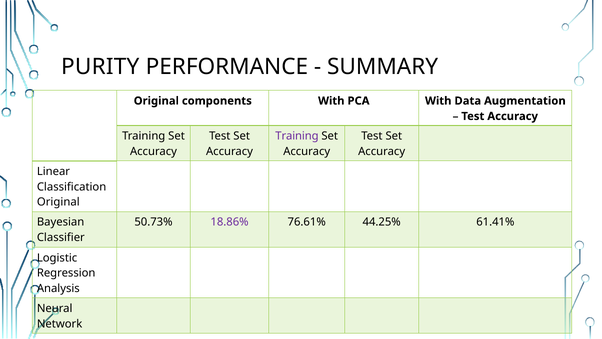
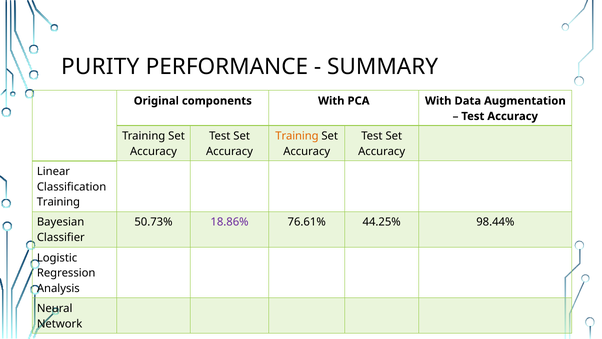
Training colour: purple -> orange (297, 136)
Original: Original -> Training (58, 202)
61.41%: 61.41% -> 98.44% (495, 222)
